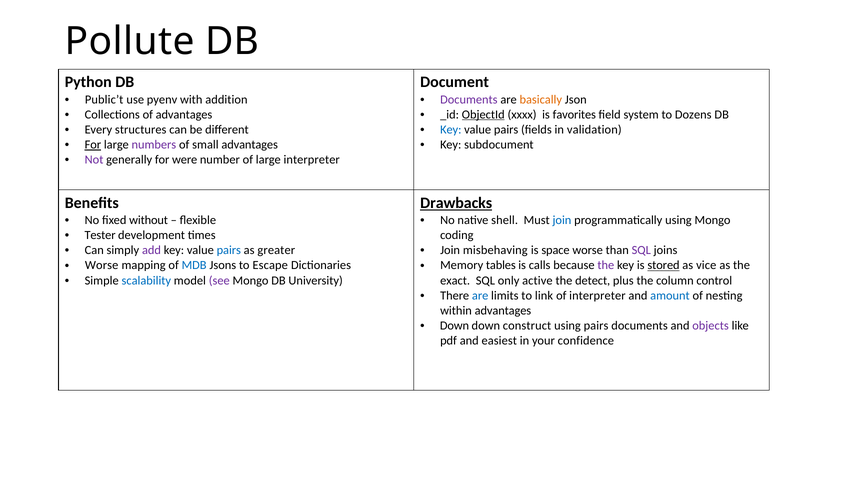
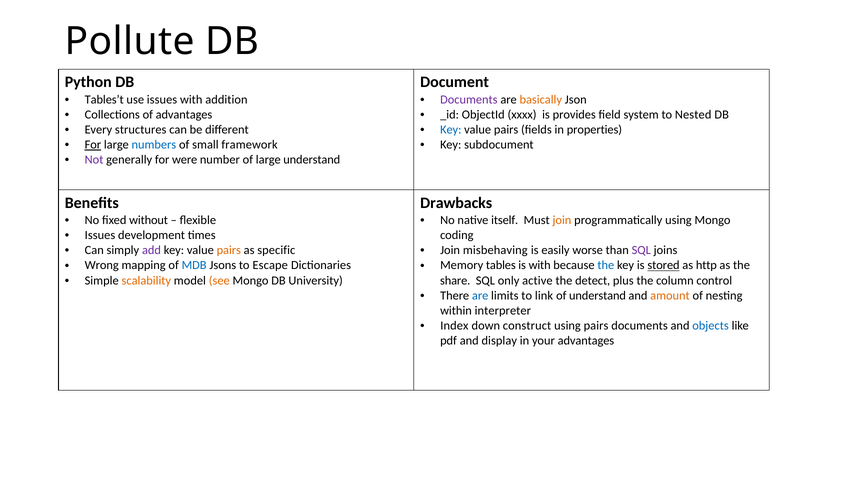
Public’t: Public’t -> Tables’t (104, 99)
use pyenv: pyenv -> issues (162, 99)
ObjectId underline: present -> none (483, 115)
favorites: favorites -> provides (574, 115)
Dozens: Dozens -> Nested (693, 115)
validation: validation -> properties (594, 130)
numbers colour: purple -> blue (154, 145)
small advantages: advantages -> framework (250, 145)
large interpreter: interpreter -> understand (312, 160)
Drawbacks underline: present -> none (456, 203)
shell: shell -> itself (505, 220)
join colour: blue -> orange (562, 220)
Tester: Tester -> Issues (100, 235)
pairs colour: blue -> orange (229, 250)
greater: greater -> specific (276, 250)
space: space -> easily (555, 250)
Worse: Worse -> Wrong (102, 265)
is calls: calls -> with (540, 265)
the colour: purple -> blue (606, 265)
vice: vice -> http (706, 265)
scalability colour: blue -> orange (146, 281)
see colour: purple -> orange (219, 281)
exact: exact -> share (455, 281)
of interpreter: interpreter -> understand (598, 296)
amount colour: blue -> orange (670, 296)
within advantages: advantages -> interpreter (503, 311)
Down: Down -> Index (454, 326)
objects colour: purple -> blue (711, 326)
easiest: easiest -> display (499, 341)
your confidence: confidence -> advantages (586, 341)
